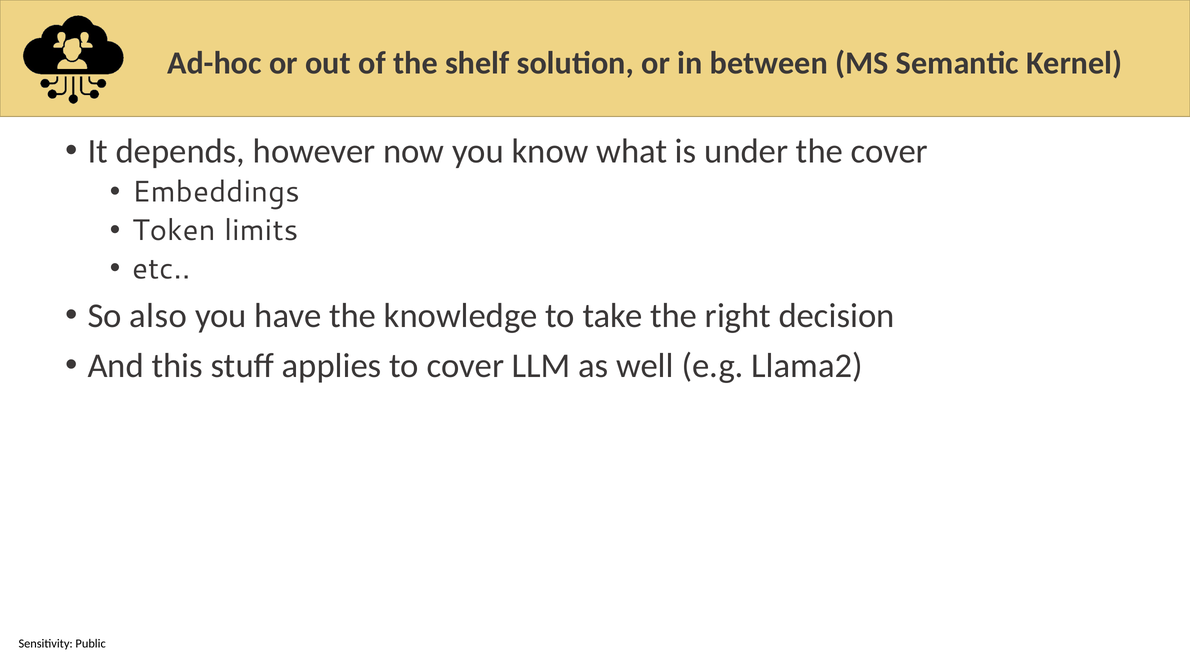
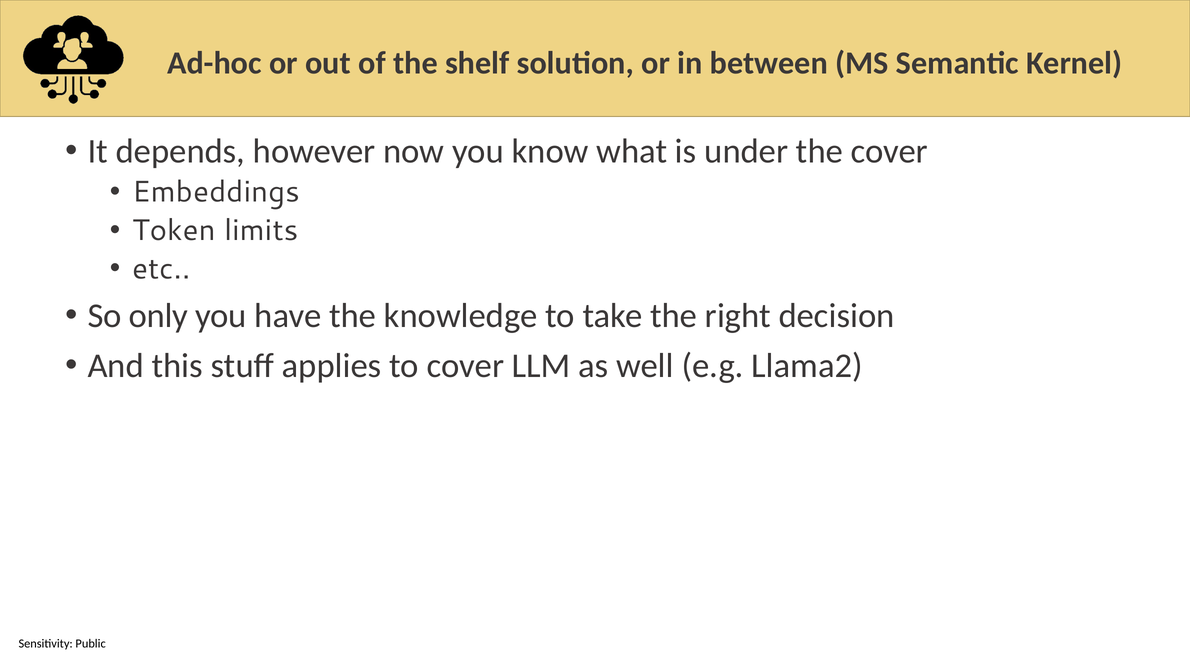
also: also -> only (158, 316)
